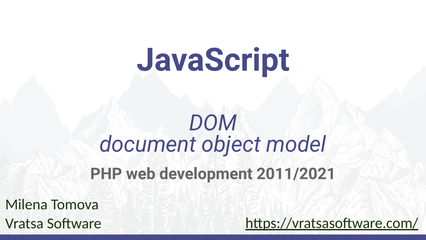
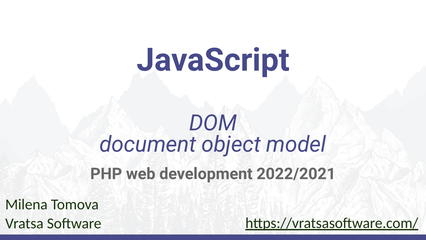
2011/2021: 2011/2021 -> 2022/2021 (296, 174)
